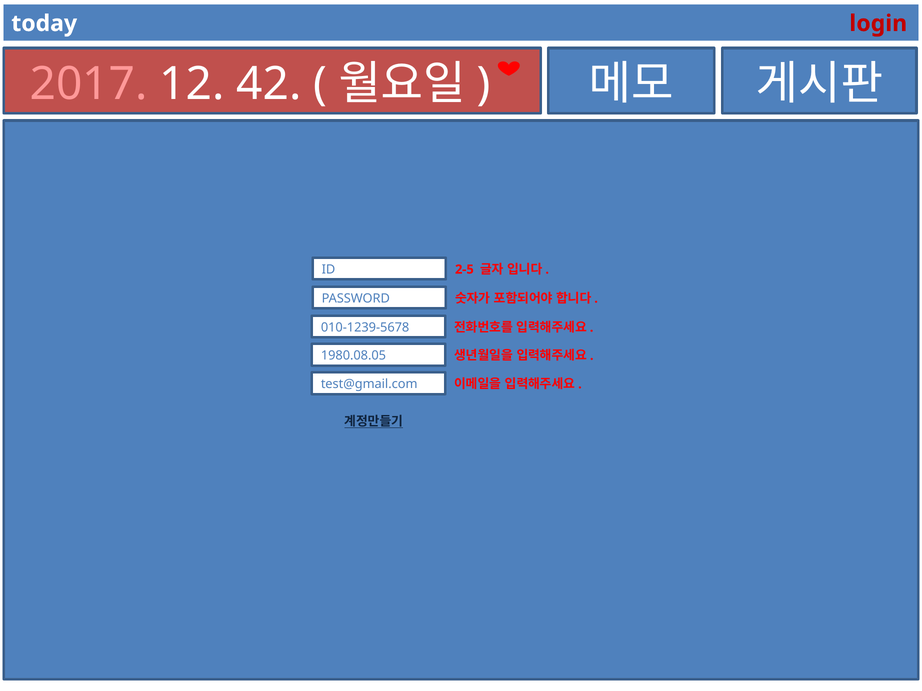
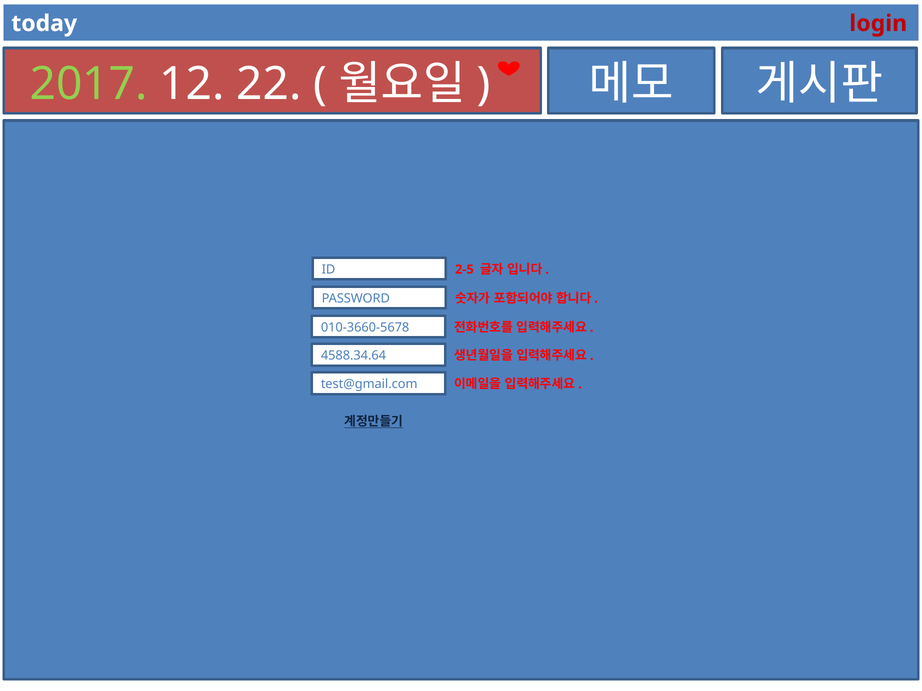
2017 colour: pink -> light green (89, 84)
42: 42 -> 22 (269, 84)
010-1239-5678: 010-1239-5678 -> 010-3660-5678 (365, 328)
1980.08.05: 1980.08.05 -> 4588.34.64 (353, 356)
